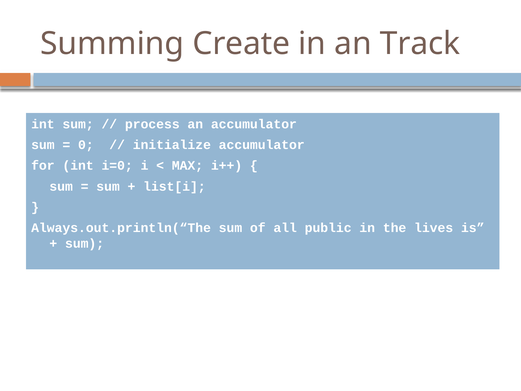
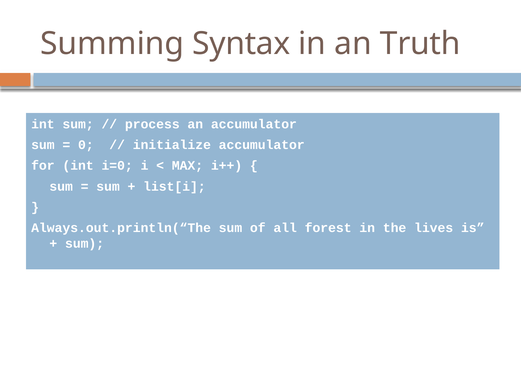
Create: Create -> Syntax (241, 43)
Track: Track -> Truth (420, 43)
public: public -> forest (328, 228)
